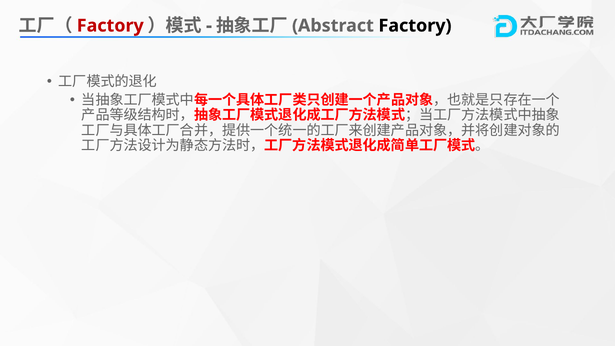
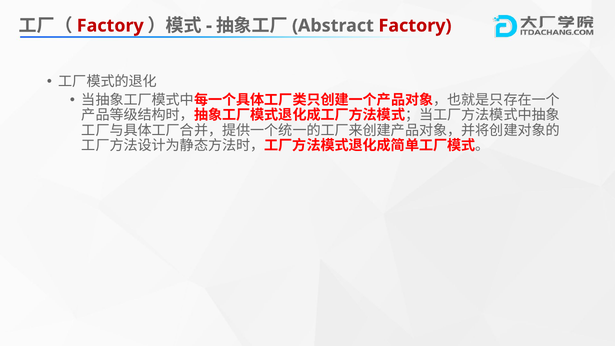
Factory colour: black -> red (415, 26)
